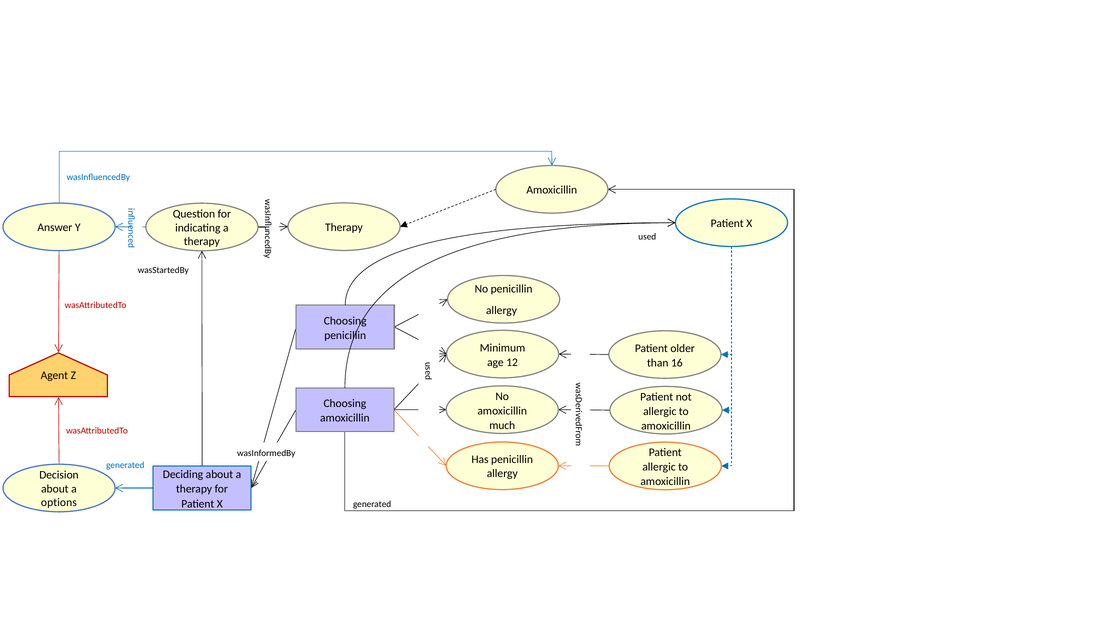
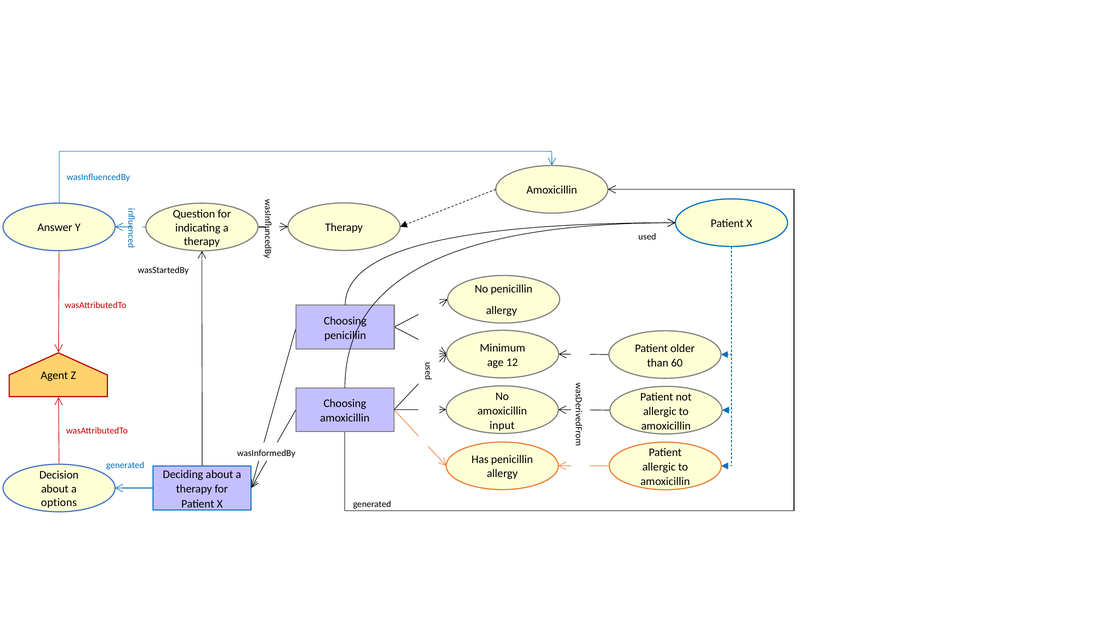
16: 16 -> 60 (677, 363)
much: much -> input (502, 425)
